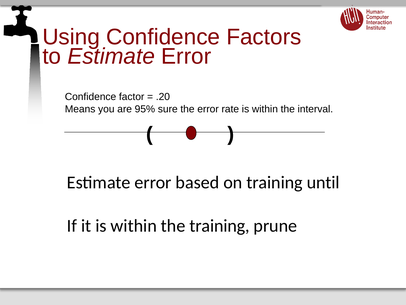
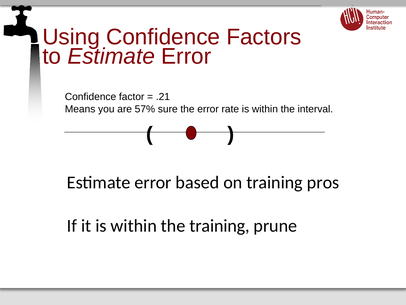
.20: .20 -> .21 (163, 97)
95%: 95% -> 57% (145, 109)
until: until -> pros (323, 182)
